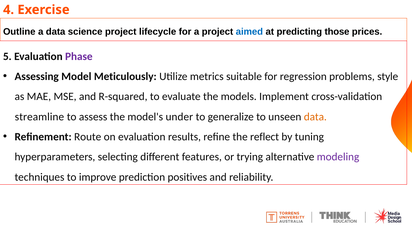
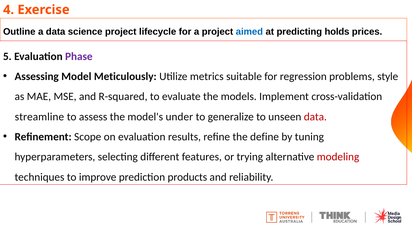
those: those -> holds (337, 32)
data colour: orange -> red (315, 117)
Route: Route -> Scope (88, 137)
reflect: reflect -> define (265, 137)
modeling colour: purple -> red (338, 157)
positives: positives -> products (187, 177)
